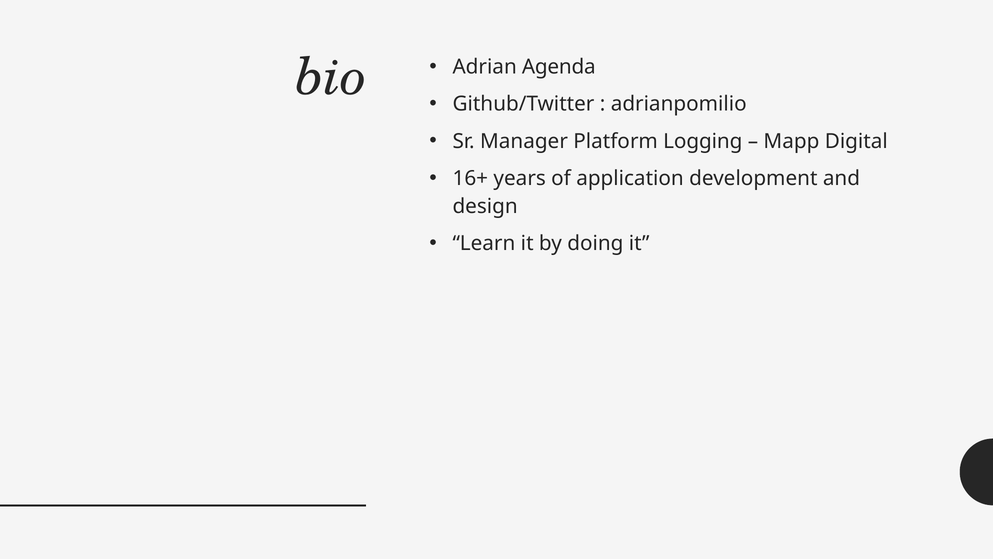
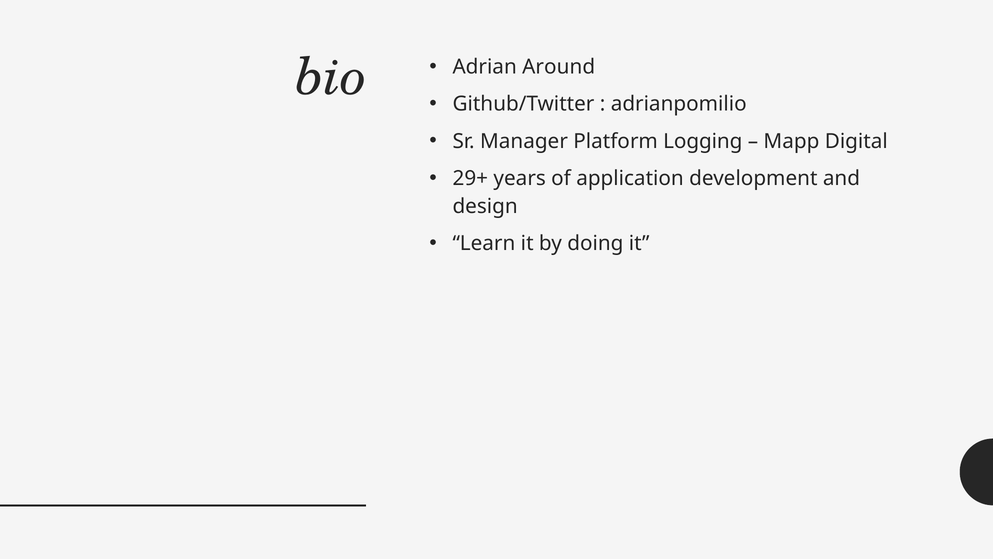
Agenda: Agenda -> Around (559, 67)
16+: 16+ -> 29+ (470, 178)
